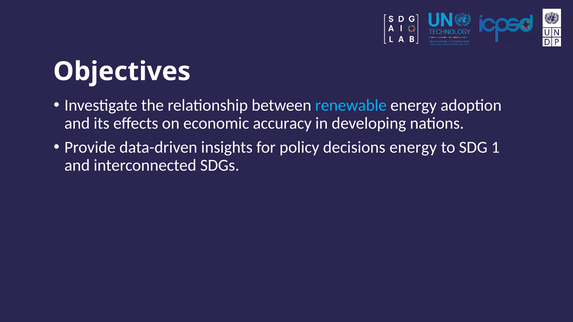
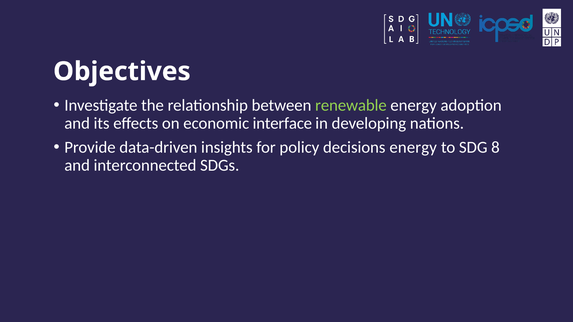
renewable colour: light blue -> light green (351, 105)
accuracy: accuracy -> interface (282, 123)
1: 1 -> 8 (495, 148)
